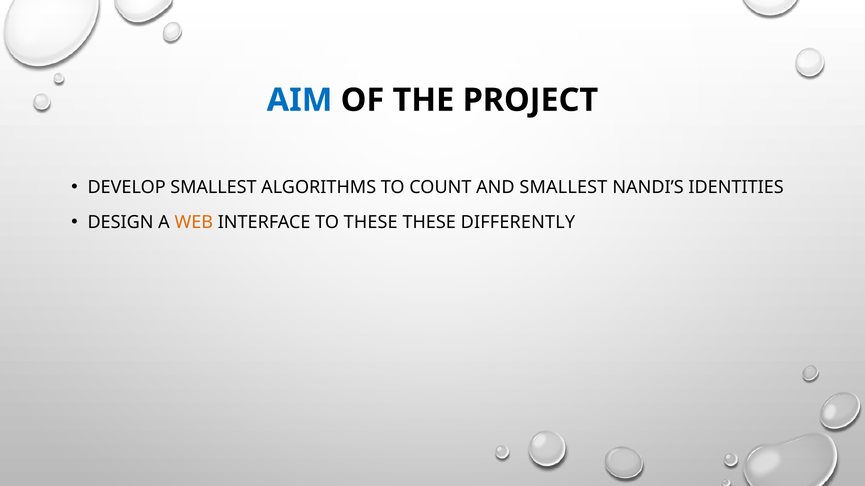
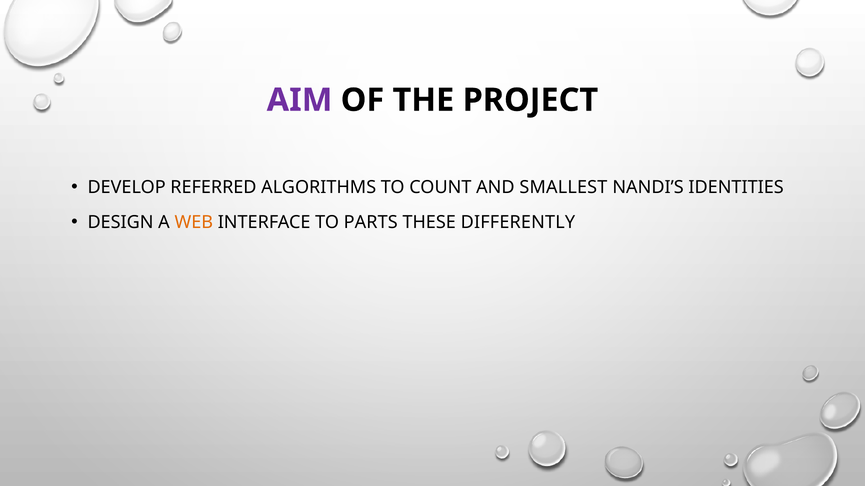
AIM colour: blue -> purple (299, 100)
DEVELOP SMALLEST: SMALLEST -> REFERRED (213, 188)
TO THESE: THESE -> PARTS (371, 223)
